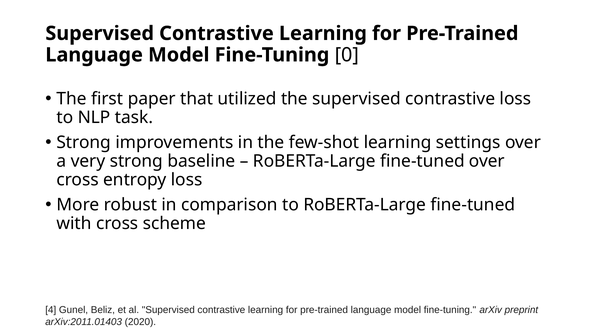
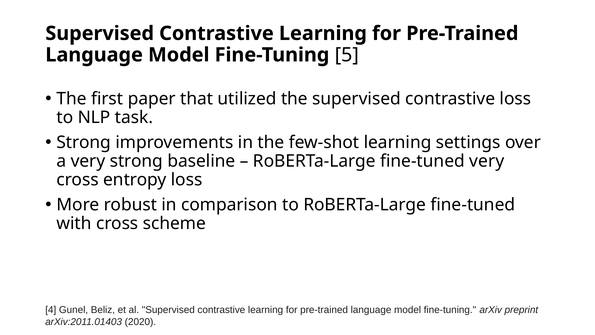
0: 0 -> 5 (347, 55)
fine-tuned over: over -> very (487, 161)
